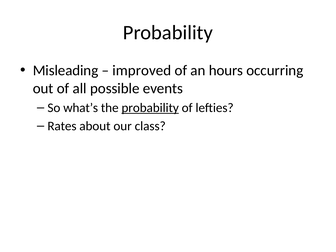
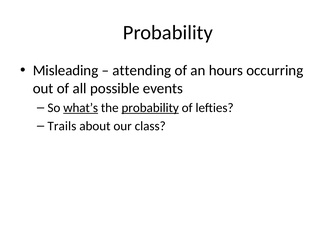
improved: improved -> attending (142, 70)
what’s underline: none -> present (81, 108)
Rates: Rates -> Trails (62, 126)
